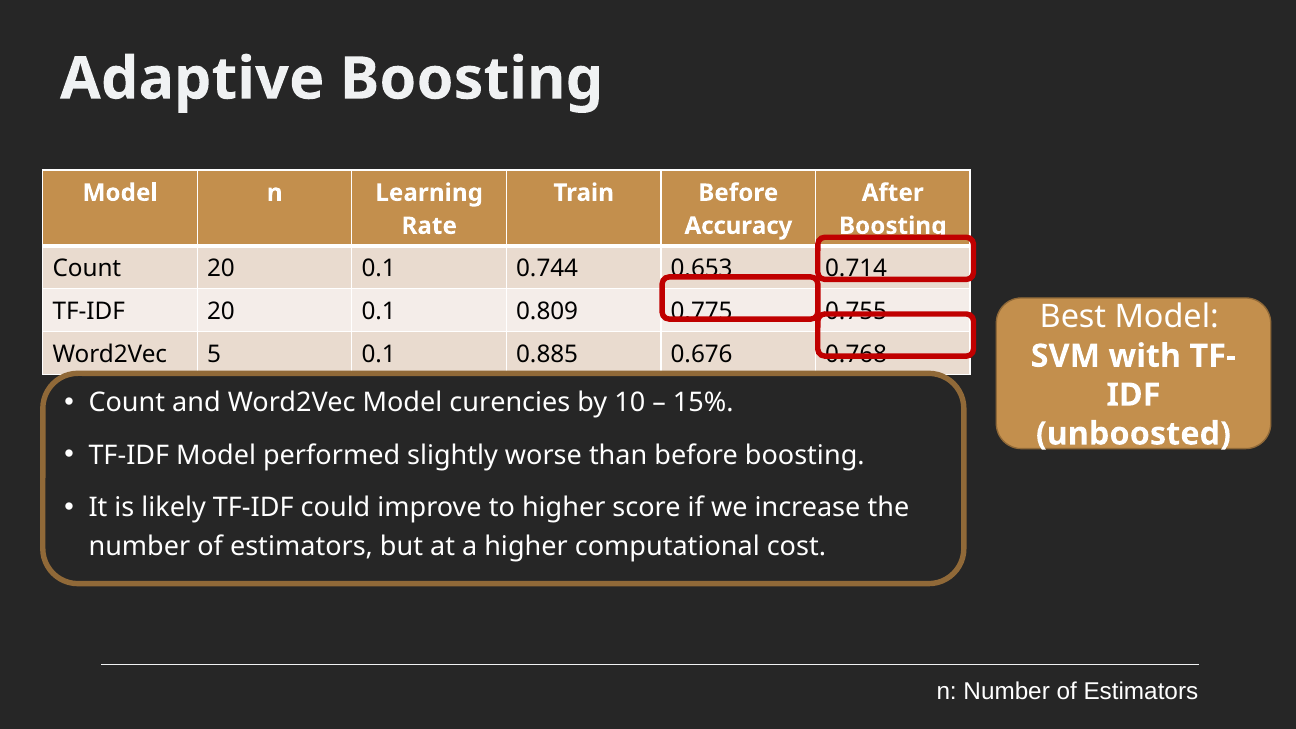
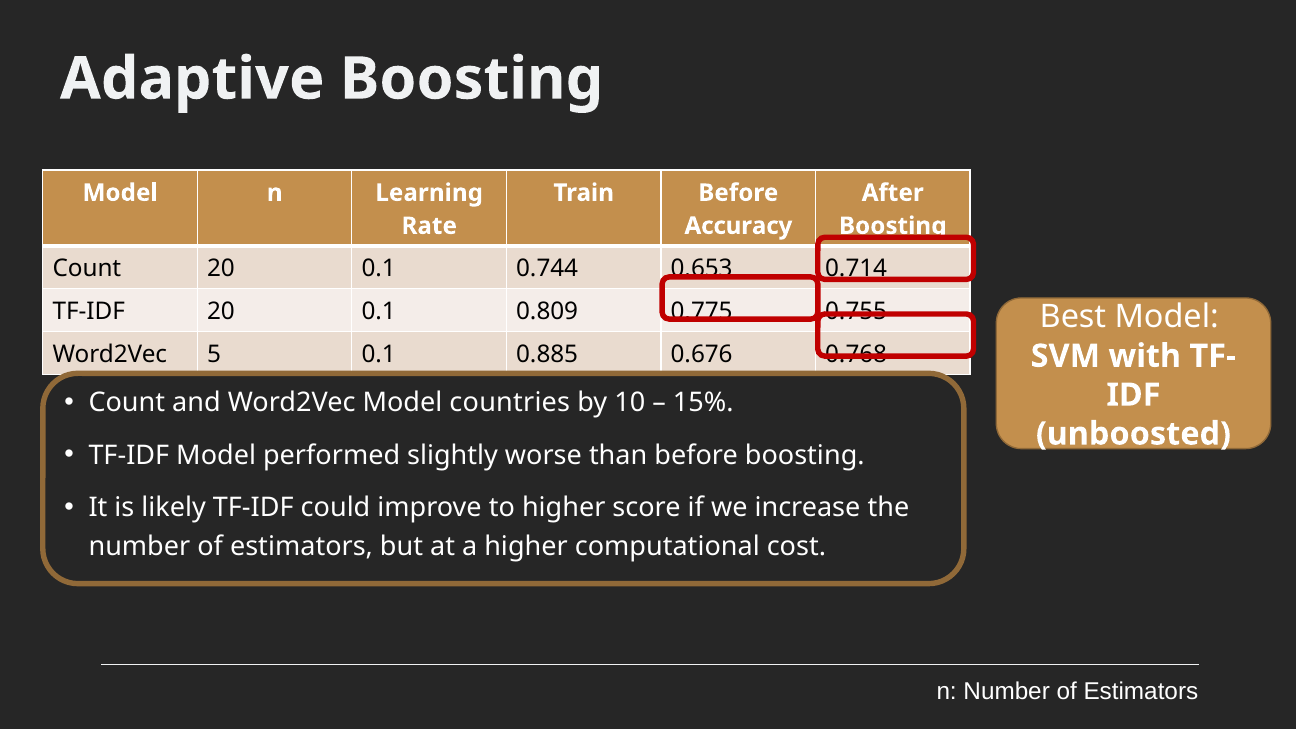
curencies: curencies -> countries (510, 403)
